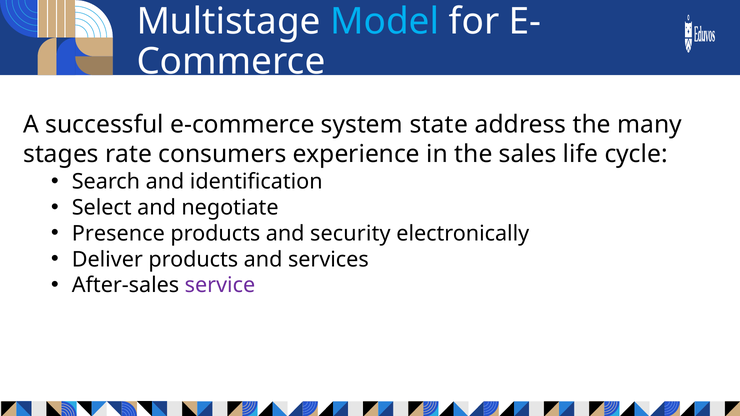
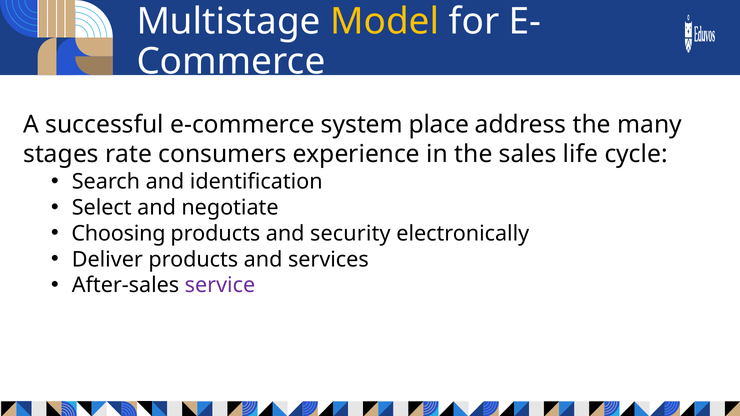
Model colour: light blue -> yellow (385, 21)
state: state -> place (439, 125)
Presence: Presence -> Choosing (118, 234)
